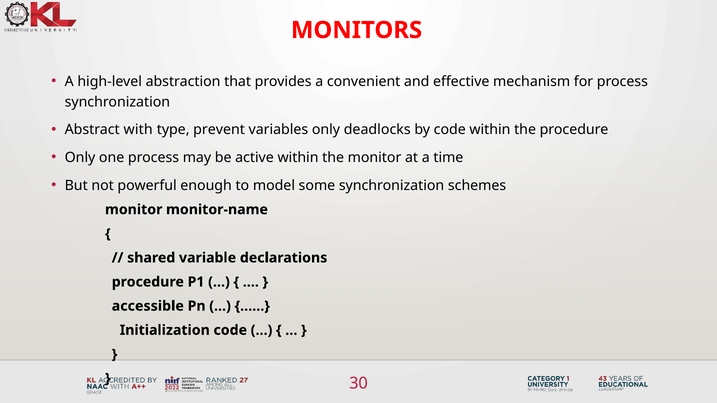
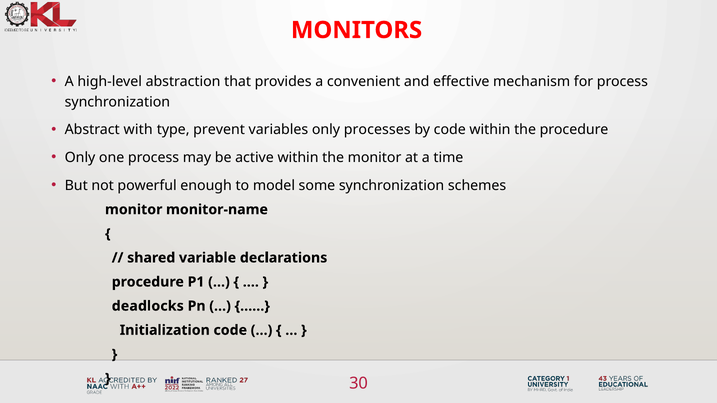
deadlocks: deadlocks -> processes (377, 130)
accessible: accessible -> deadlocks (148, 306)
